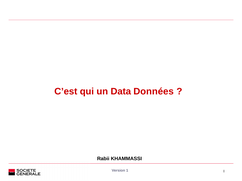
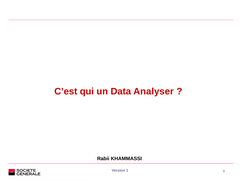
Données: Données -> Analyser (154, 92)
